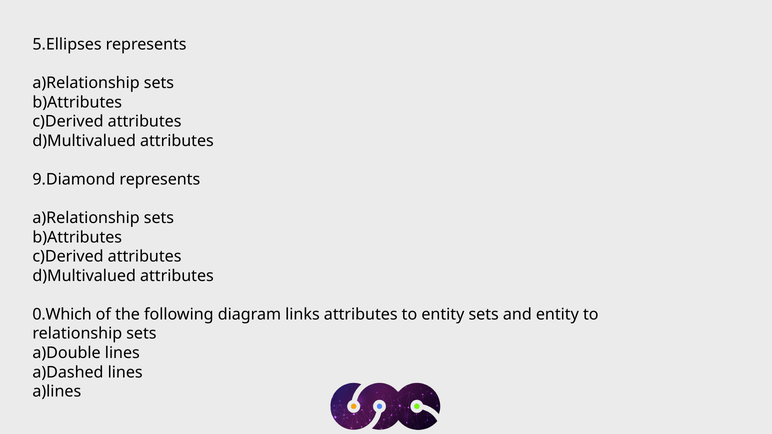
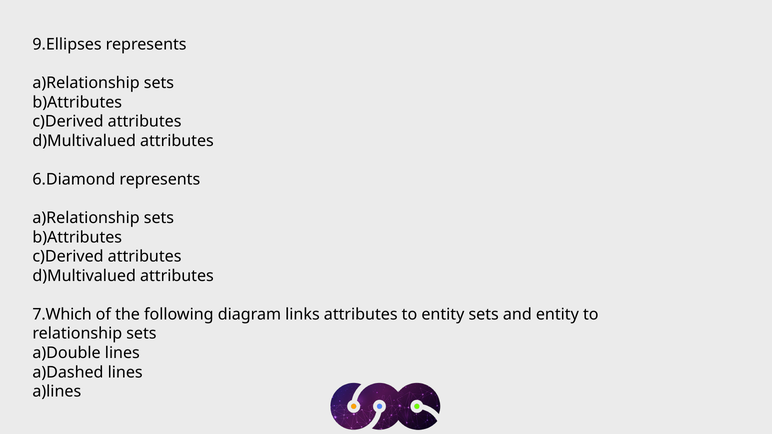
5.Ellipses: 5.Ellipses -> 9.Ellipses (67, 44)
9.Diamond: 9.Diamond -> 6.Diamond (74, 179)
0.Which: 0.Which -> 7.Which (62, 315)
